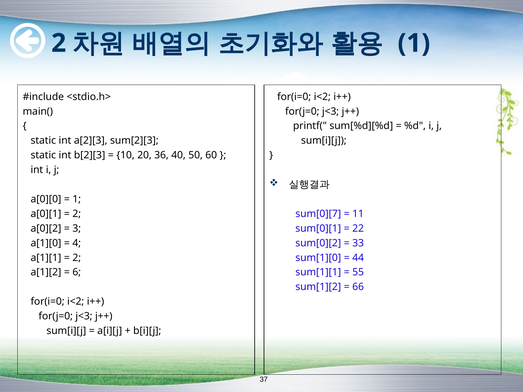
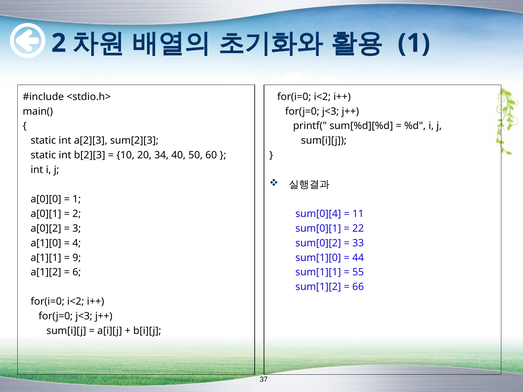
36: 36 -> 34 (162, 155)
sum[0][7: sum[0][7 -> sum[0][4 (318, 214)
2: 2 -> 9 (77, 258)
